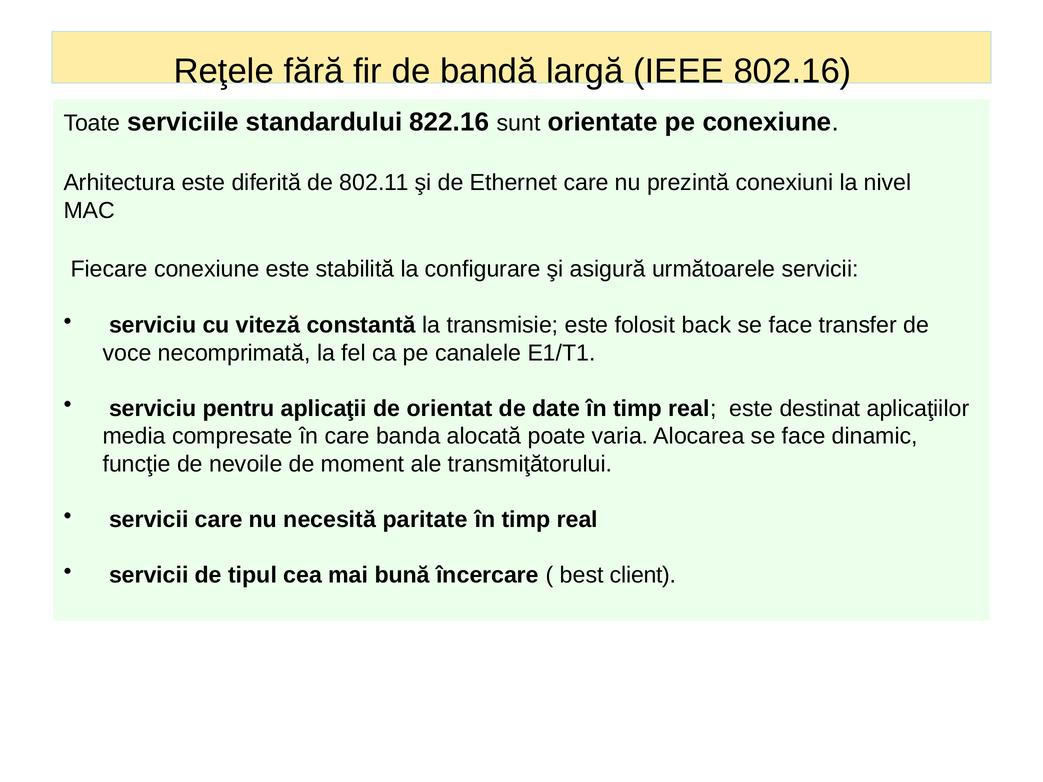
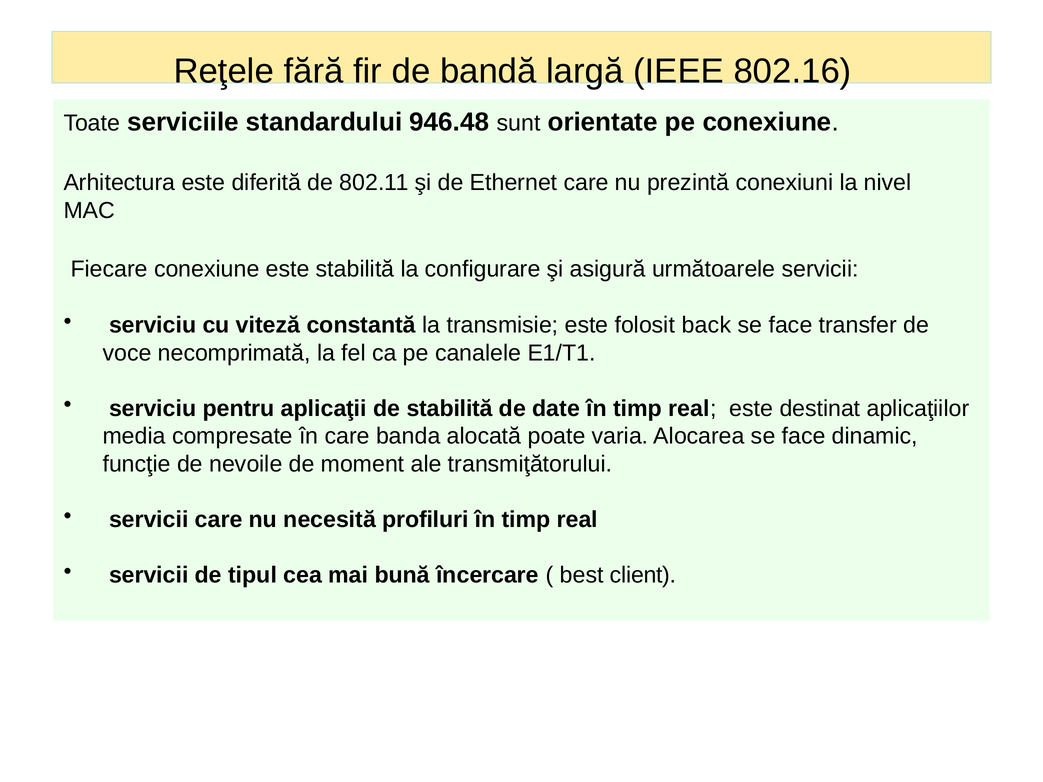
822.16: 822.16 -> 946.48 (449, 122)
de orientat: orientat -> stabilită (450, 409)
paritate: paritate -> profiluri (425, 520)
